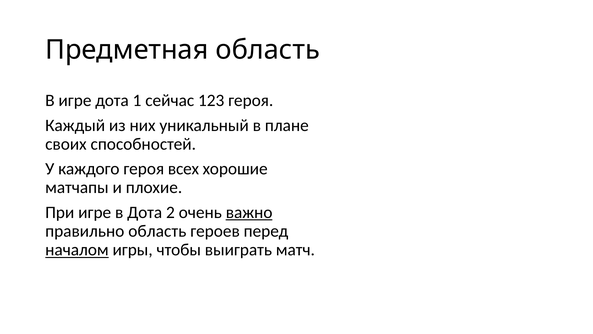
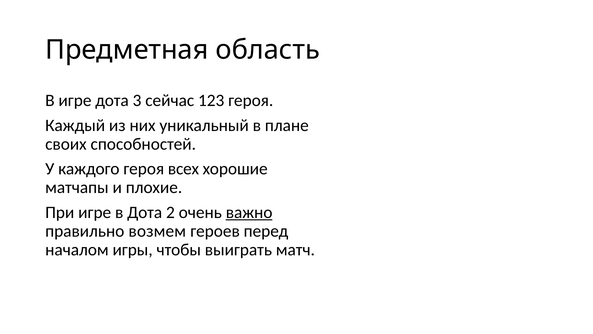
1: 1 -> 3 (137, 100)
правильно область: область -> возмем (157, 231)
началом underline: present -> none (77, 250)
